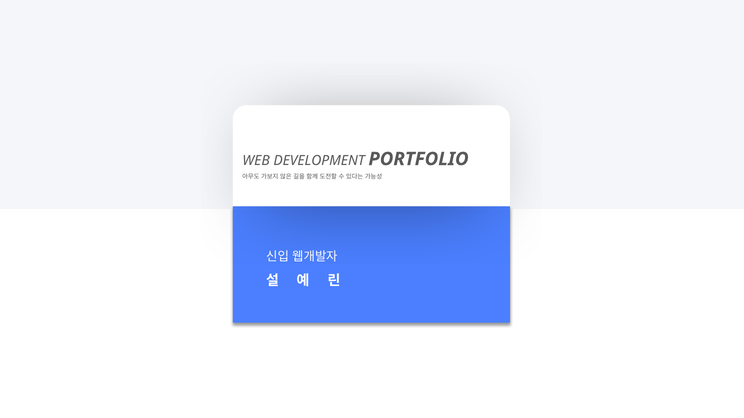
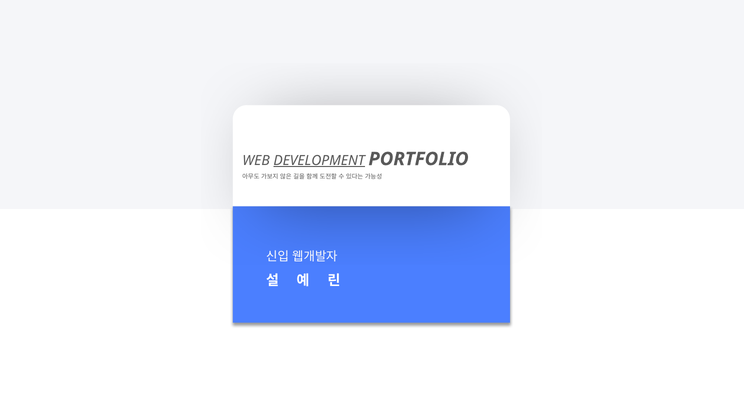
DEVELOPMENT underline: none -> present (319, 161)
